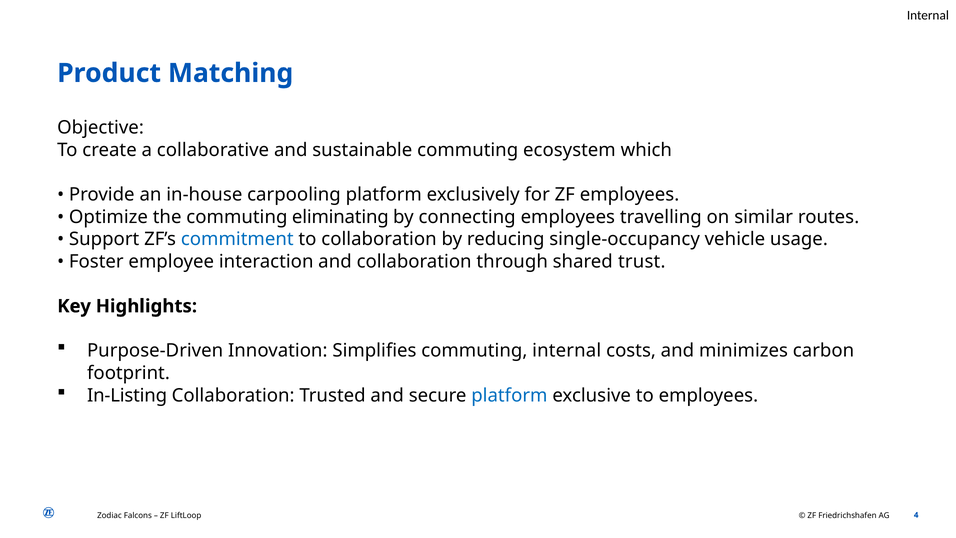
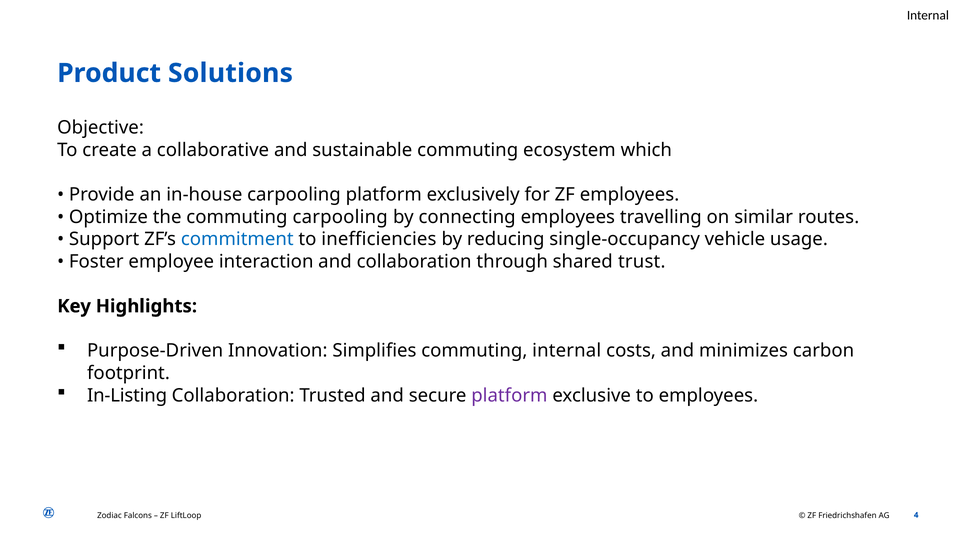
Matching: Matching -> Solutions (230, 73)
commuting eliminating: eliminating -> carpooling (340, 217)
to collaboration: collaboration -> inefficiencies (379, 239)
platform colour: blue -> purple (509, 395)
